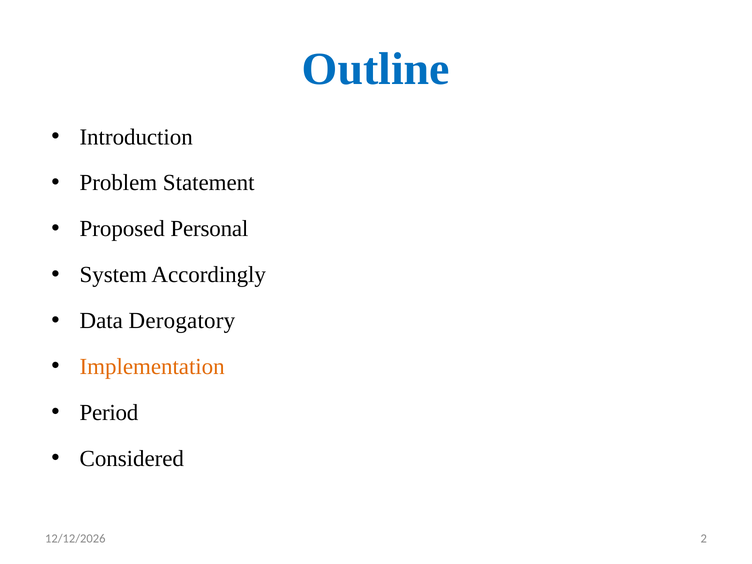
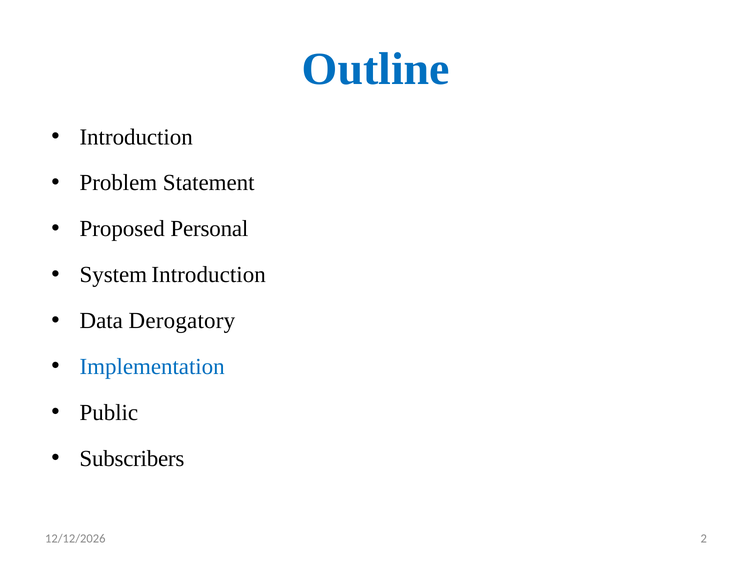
System Accordingly: Accordingly -> Introduction (209, 275)
Implementation colour: orange -> blue (152, 367)
Period: Period -> Public (109, 413)
Considered: Considered -> Subscribers (132, 458)
